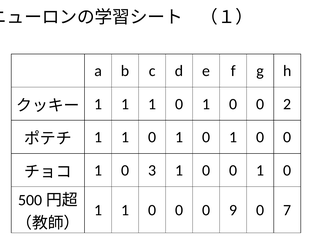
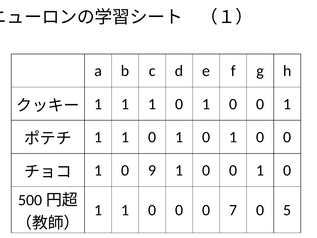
2: 2 -> 1 (287, 104)
3: 3 -> 9 (152, 170)
9: 9 -> 7 (233, 210)
7: 7 -> 5 (287, 210)
